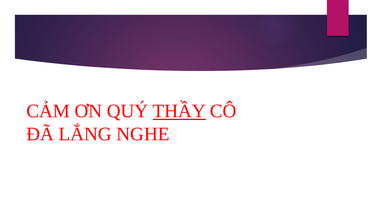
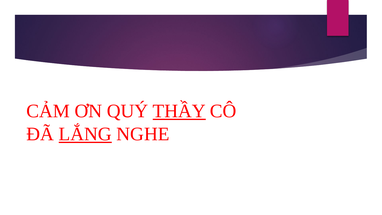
LẮNG underline: none -> present (85, 134)
